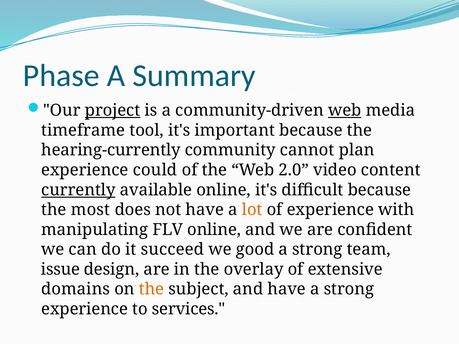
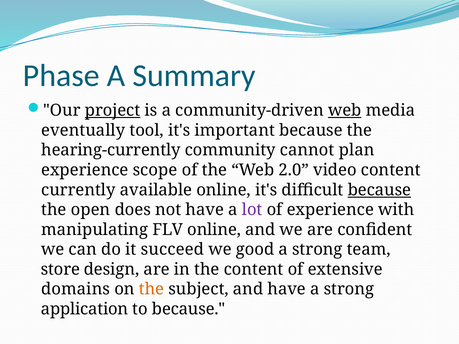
timeframe: timeframe -> eventually (83, 130)
could: could -> scope (155, 170)
currently underline: present -> none (78, 190)
because underline: none -> present (379, 190)
most: most -> open (91, 210)
lot colour: orange -> purple (252, 210)
issue: issue -> store (60, 270)
the overlay: overlay -> content (254, 270)
experience: experience -> application (85, 309)
to services: services -> because (189, 309)
